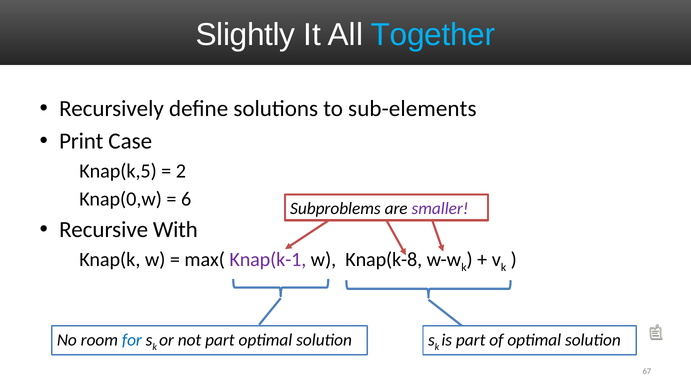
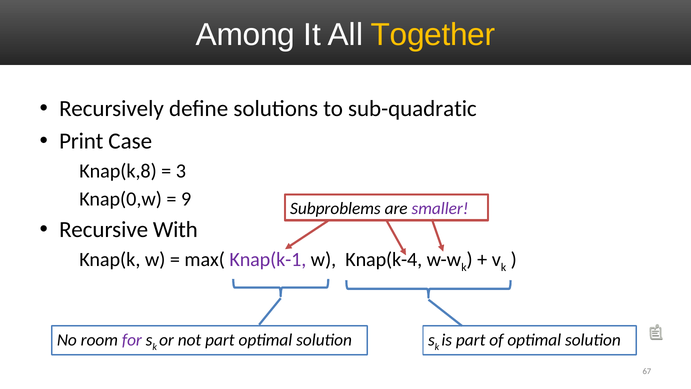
Slightly: Slightly -> Among (245, 35)
Together colour: light blue -> yellow (433, 35)
sub-elements: sub-elements -> sub-quadratic (412, 109)
Knap(k,5: Knap(k,5 -> Knap(k,8 (118, 171)
2: 2 -> 3 (181, 171)
6: 6 -> 9 (186, 199)
Knap(k-8: Knap(k-8 -> Knap(k-4 (384, 259)
for colour: blue -> purple (132, 340)
